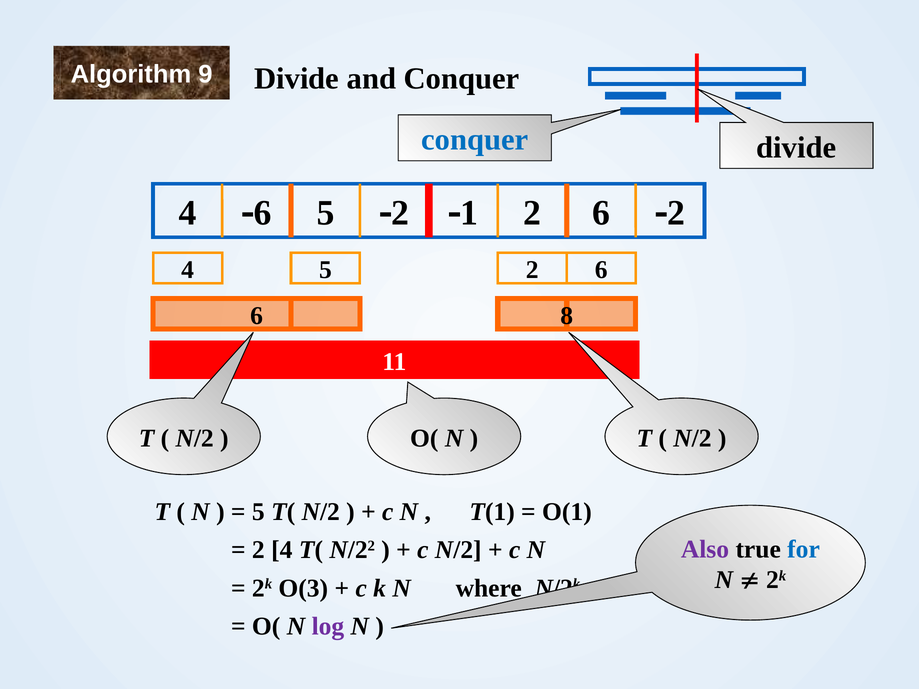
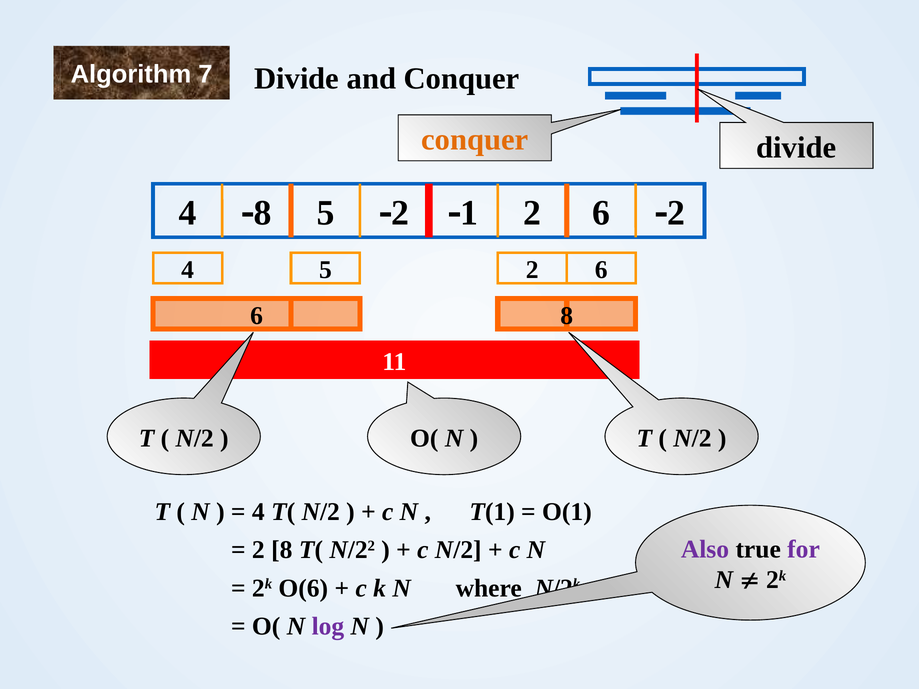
9: 9 -> 7 (205, 74)
conquer colour: blue -> orange (475, 140)
6: 6 -> 8 (262, 213)
5: 5 -> 4 (258, 512)
for colour: blue -> purple (804, 549)
2 4: 4 -> 8 (282, 550)
O(3: O(3 -> O(6 (303, 588)
